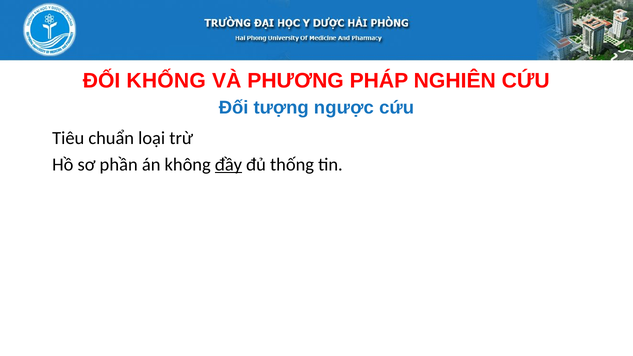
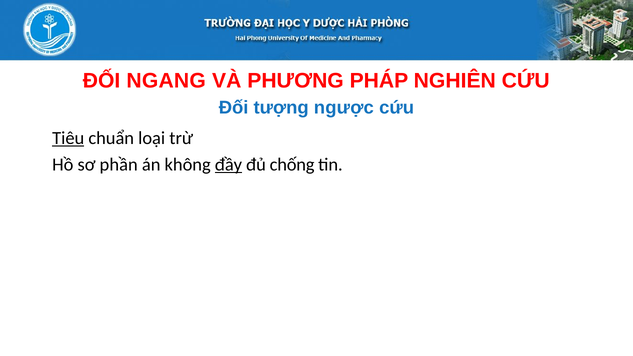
KHỐNG: KHỐNG -> NGANG (166, 81)
Tiêu underline: none -> present (68, 138)
thống: thống -> chống (292, 164)
